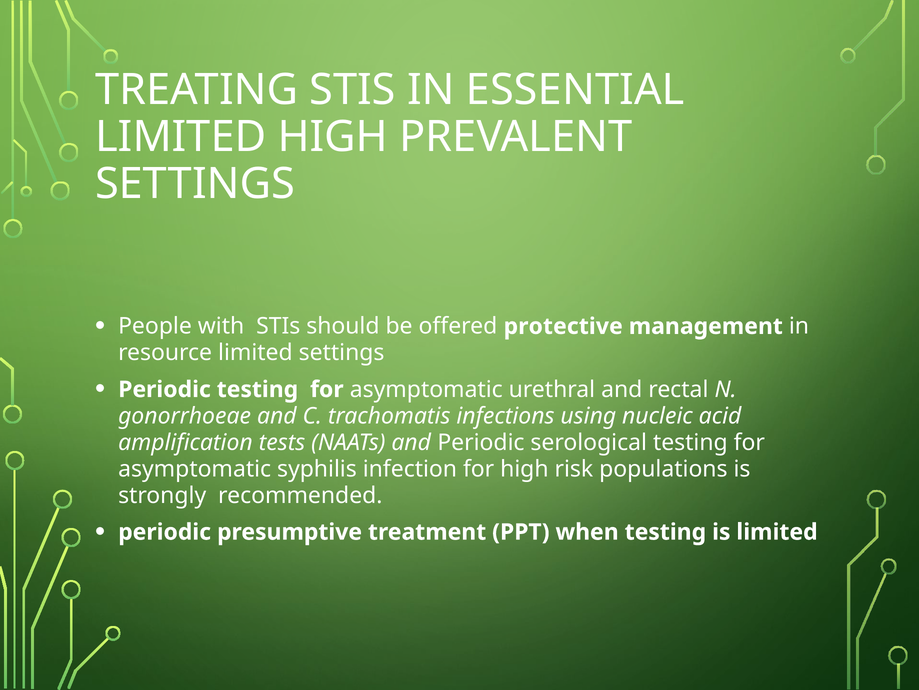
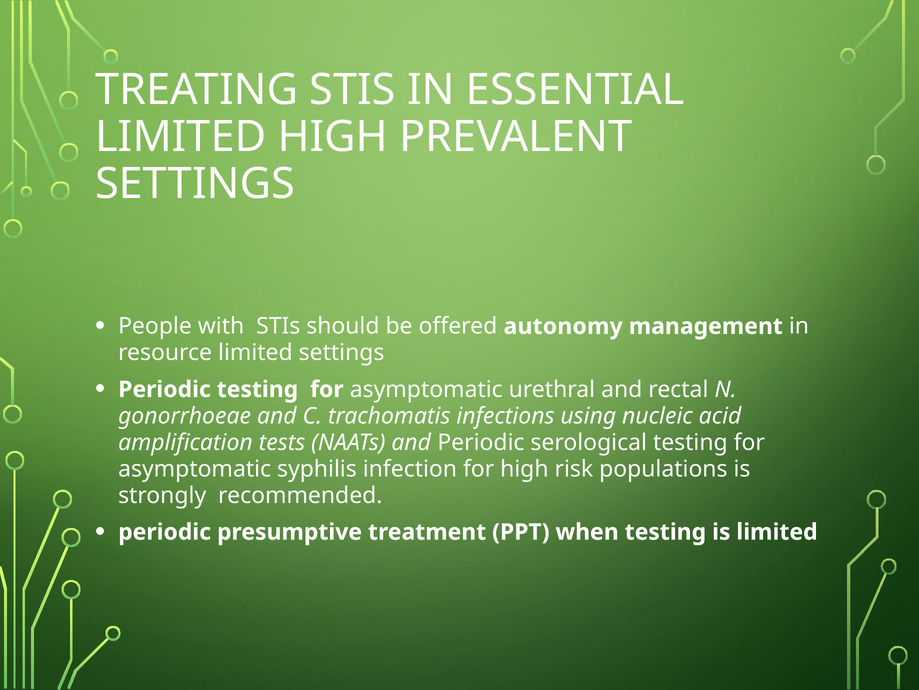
protective: protective -> autonomy (563, 326)
